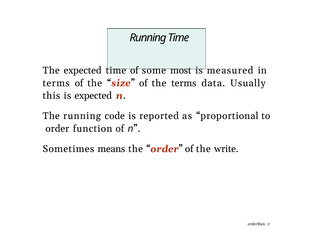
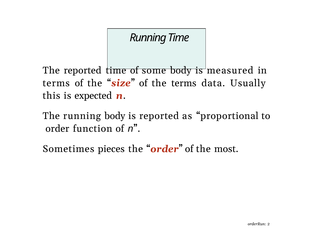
The expected: expected -> reported (83, 70)
some most: most -> body (181, 70)
running code: code -> body (115, 116)
means: means -> pieces (111, 149)
write: write -> most (226, 149)
